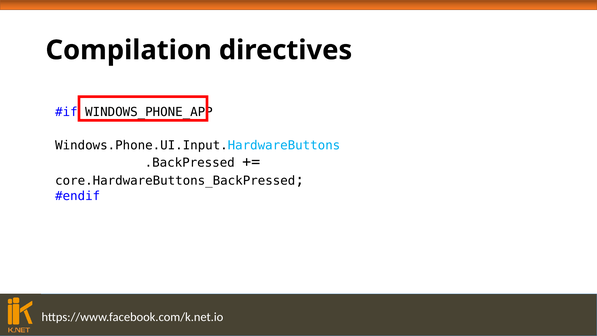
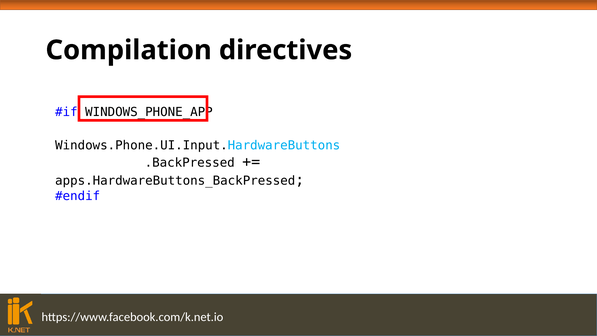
core.HardwareButtons_BackPressed: core.HardwareButtons_BackPressed -> apps.HardwareButtons_BackPressed (175, 181)
